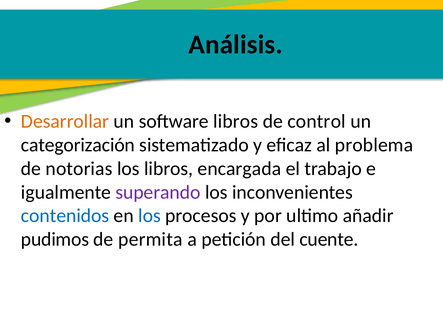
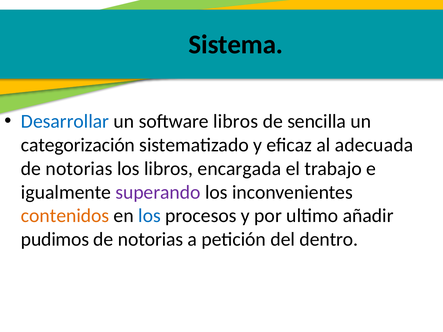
Análisis: Análisis -> Sistema (236, 45)
Desarrollar colour: orange -> blue (65, 121)
control: control -> sencilla (317, 121)
problema: problema -> adecuada (374, 145)
contenidos colour: blue -> orange (65, 216)
permita: permita -> notorias (151, 240)
cuente: cuente -> dentro (329, 240)
